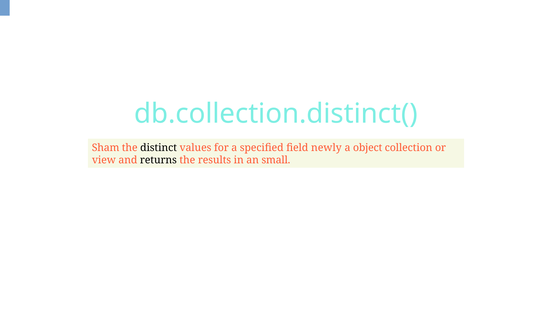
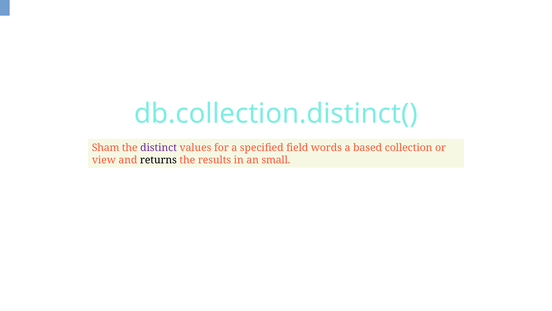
distinct colour: black -> purple (159, 147)
newly: newly -> words (326, 147)
object: object -> based (368, 147)
